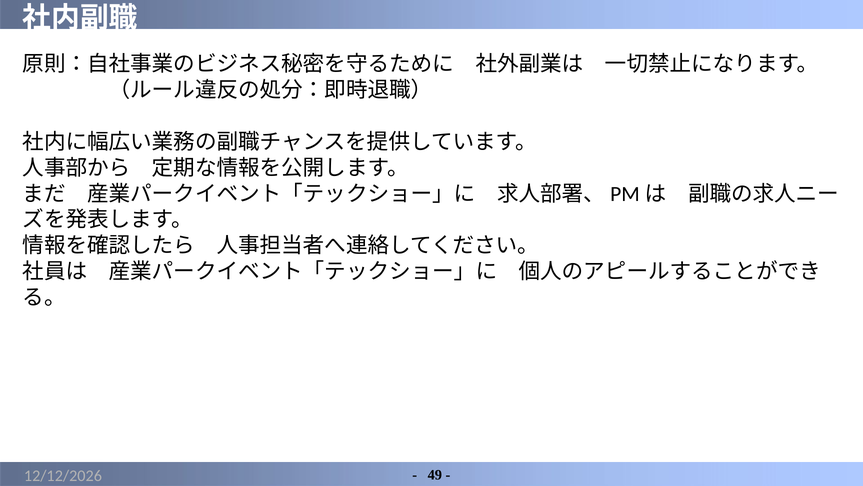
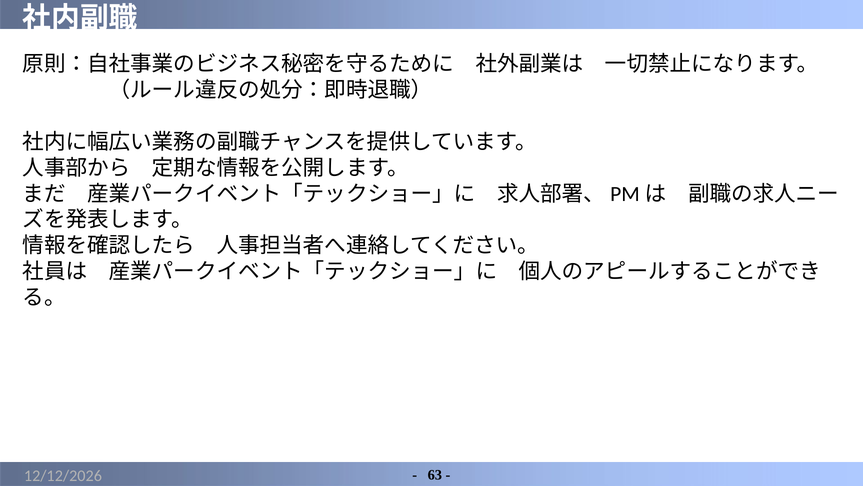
49: 49 -> 63 (435, 474)
